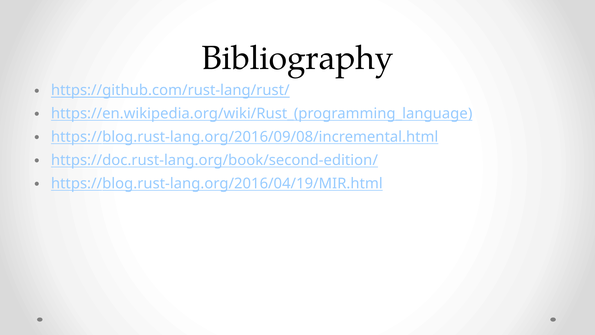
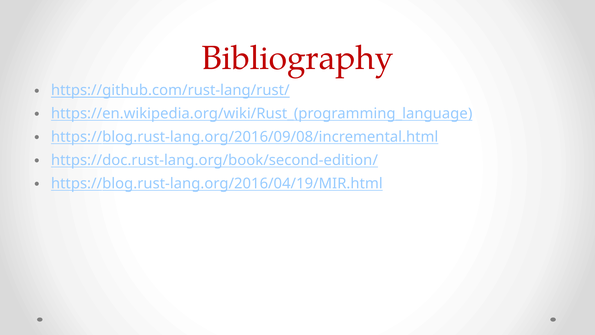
Bibliography colour: black -> red (297, 58)
